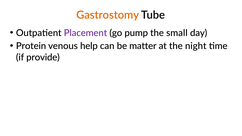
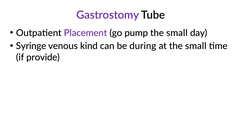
Gastrostomy colour: orange -> purple (108, 15)
Protein: Protein -> Syringe (31, 46)
help: help -> kind (89, 46)
matter: matter -> during (143, 46)
at the night: night -> small (196, 46)
